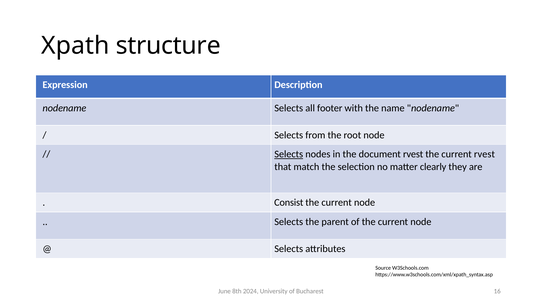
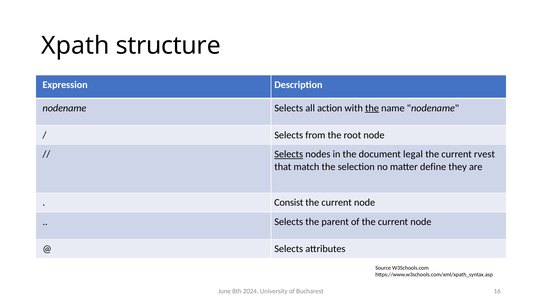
footer: footer -> action (330, 108)
the underline: none -> present (372, 108)
document rvest: rvest -> legal (413, 154)
clearly: clearly -> define (433, 167)
